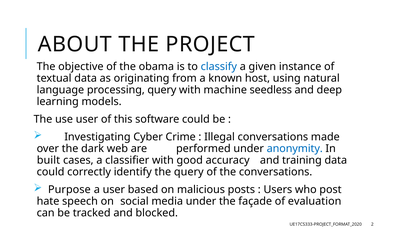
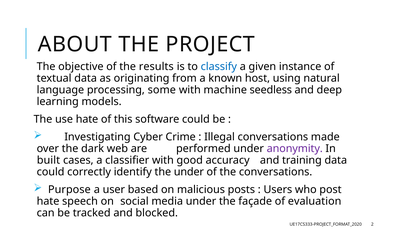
obama: obama -> results (156, 67)
processing query: query -> some (162, 90)
use user: user -> hate (87, 119)
anonymity colour: blue -> purple (295, 148)
the query: query -> under (189, 172)
